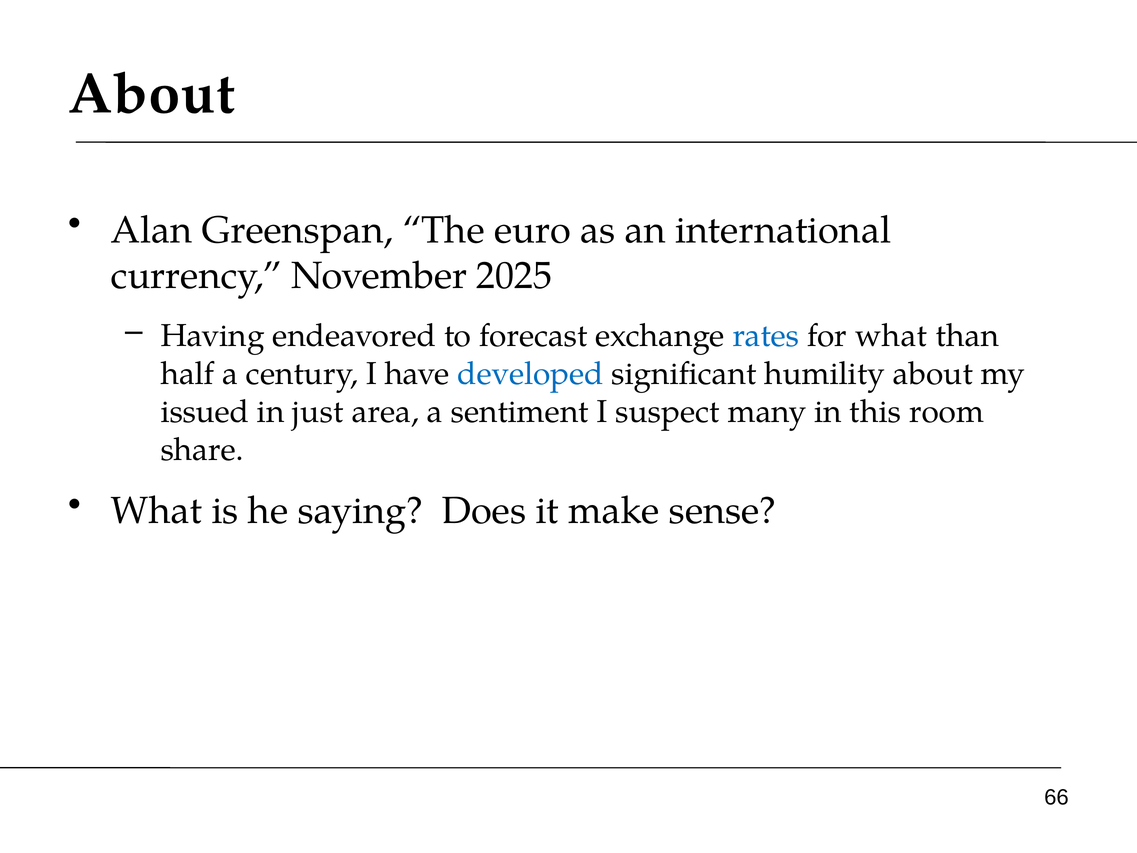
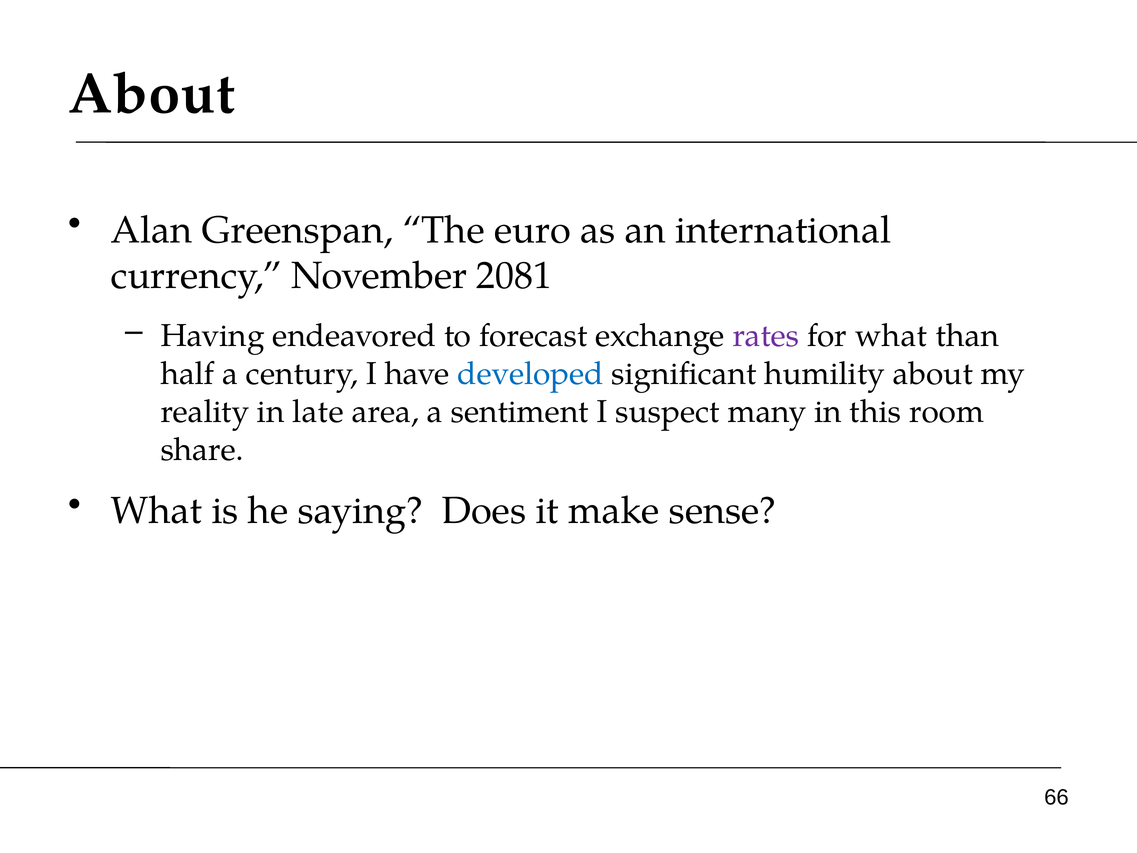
2025: 2025 -> 2081 (514, 276)
rates colour: blue -> purple (766, 336)
issued: issued -> reality (205, 412)
just: just -> late (318, 412)
